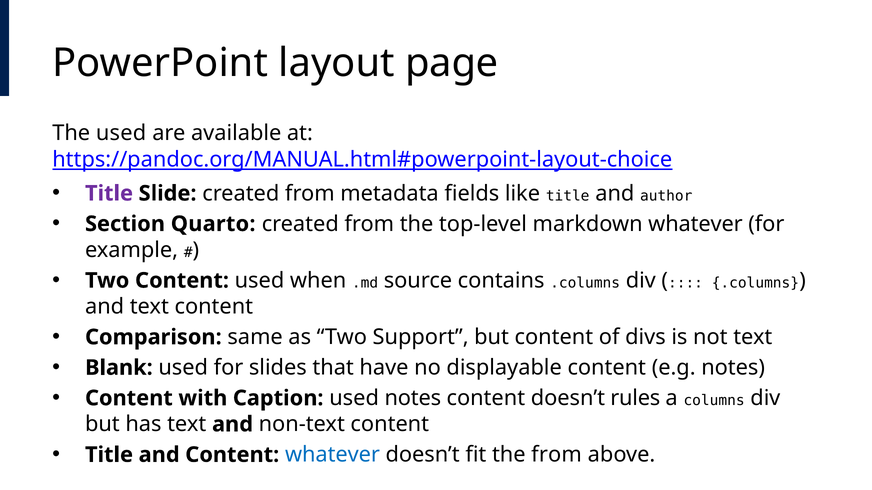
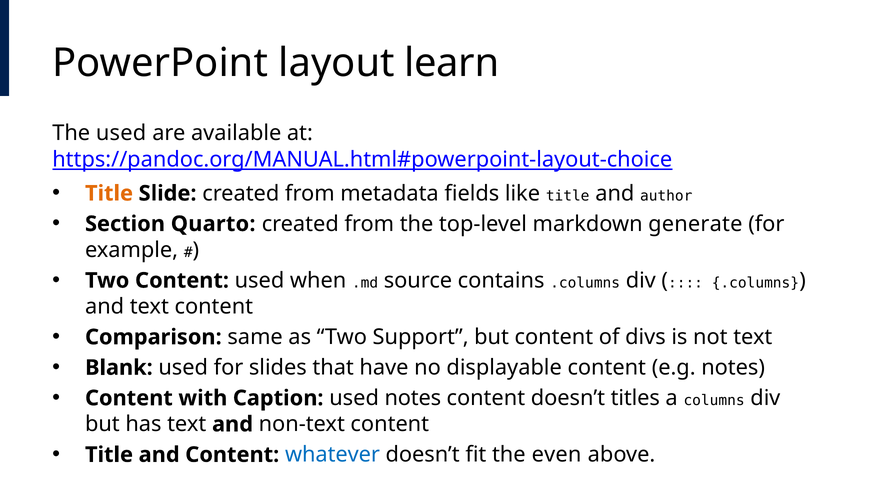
page: page -> learn (452, 63)
Title colour: purple -> orange (109, 194)
markdown whatever: whatever -> generate (695, 224)
rules: rules -> titles (635, 399)
the from: from -> even (557, 455)
